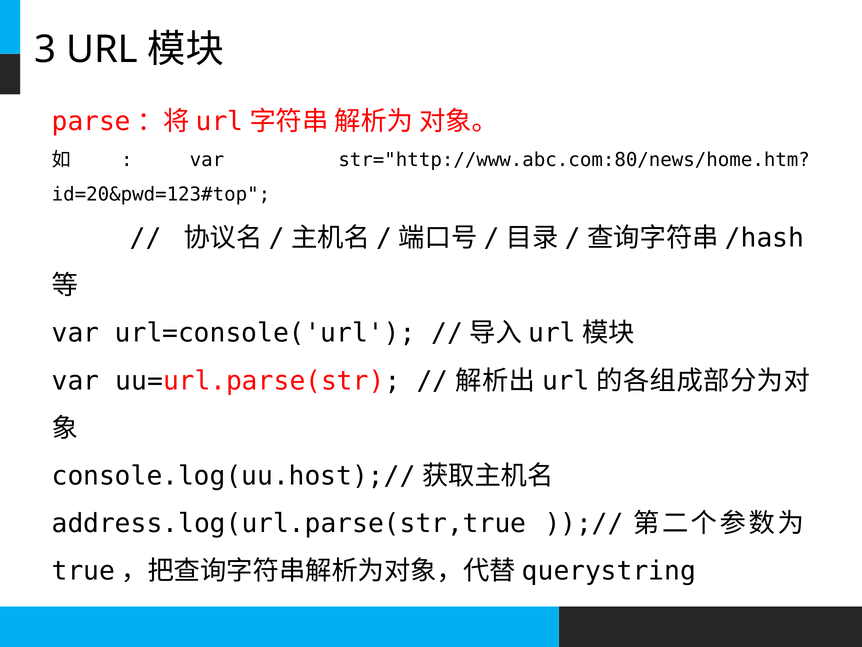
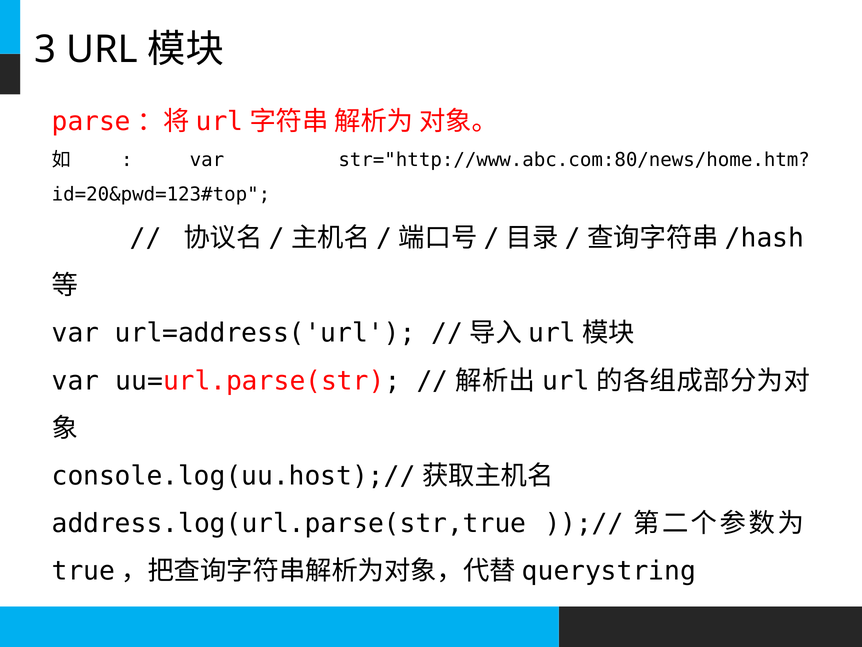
url=console('url: url=console('url -> url=address('url (265, 333)
